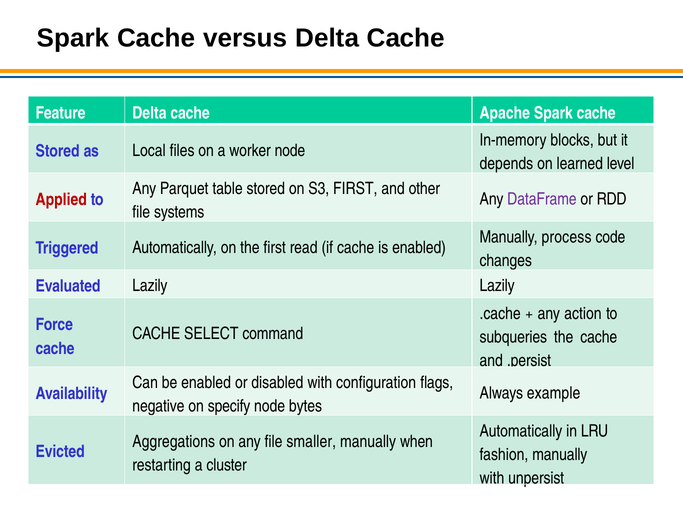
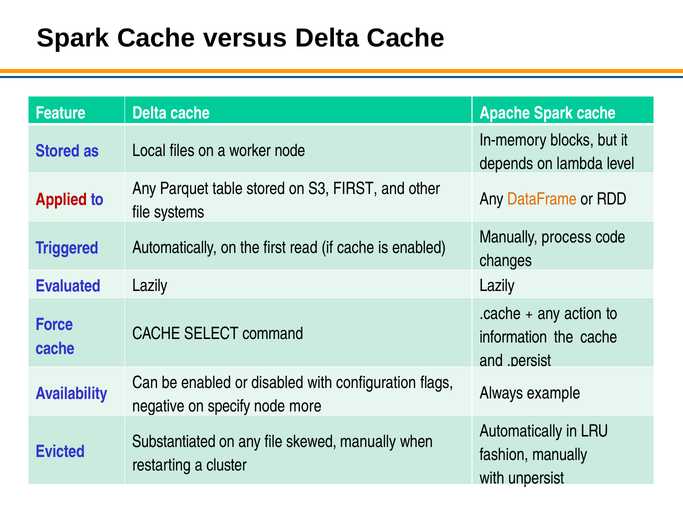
learned: learned -> lambda (580, 164)
DataFrame colour: purple -> orange (542, 199)
subqueries: subqueries -> information (513, 337)
bytes: bytes -> more (305, 406)
Aggregations: Aggregations -> Substantiated (174, 442)
smaller: smaller -> skewed (311, 442)
